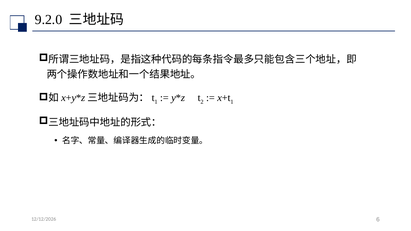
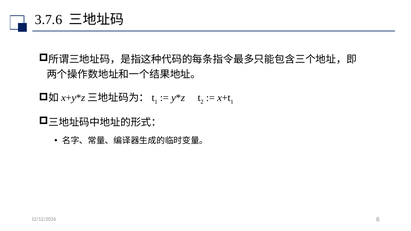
9.2.0: 9.2.0 -> 3.7.6 (49, 20)
